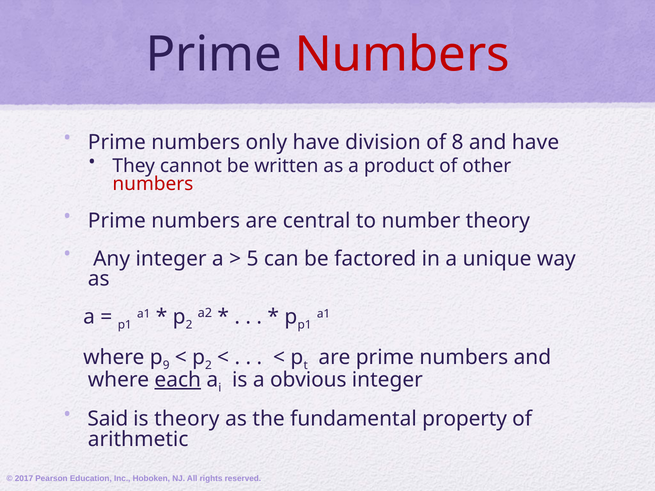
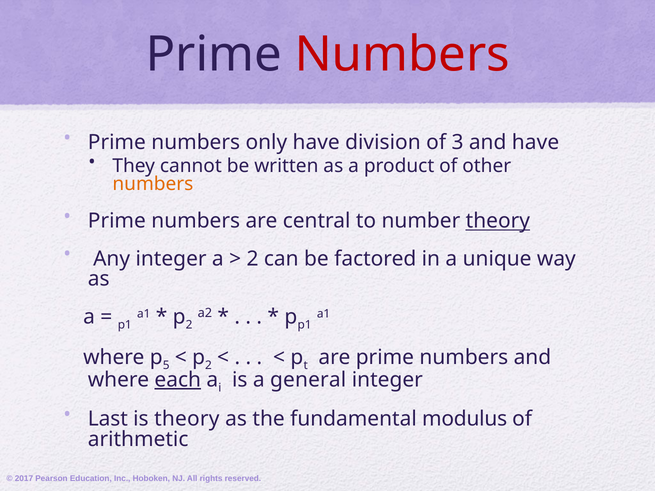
8: 8 -> 3 (458, 143)
numbers colour: red -> orange (153, 184)
theory underline: none -> present (498, 221)
5: 5 -> 2 (252, 259)
9: 9 -> 5 (166, 365)
obvious: obvious -> general (308, 380)
Said: Said -> Last (108, 419)
property: property -> modulus (465, 419)
